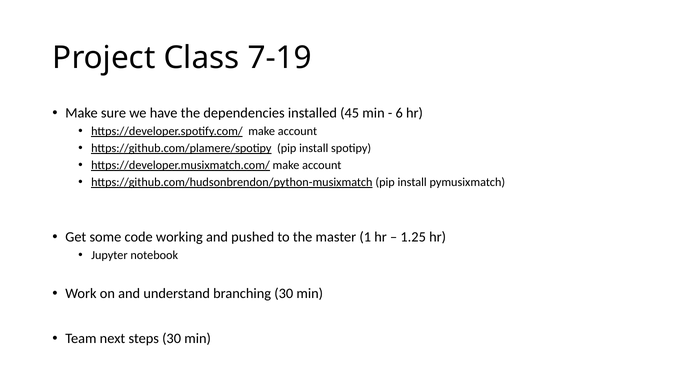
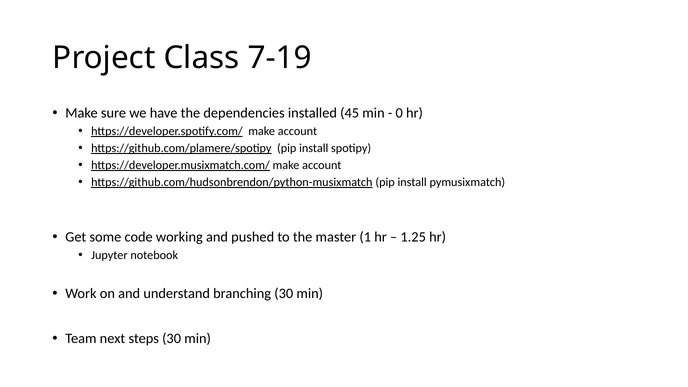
6: 6 -> 0 (399, 113)
